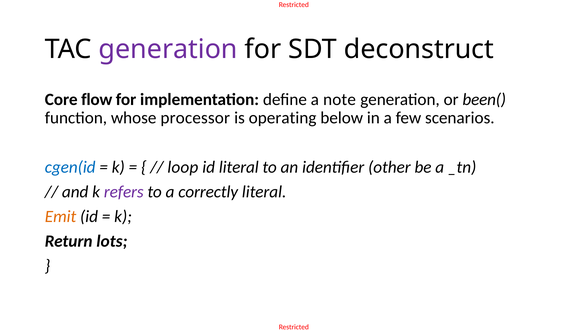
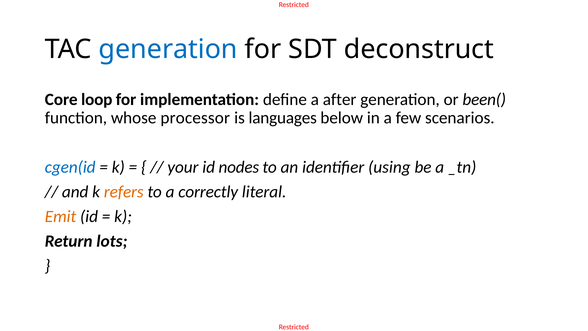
generation colour: purple -> blue (168, 49)
flow: flow -> loop (97, 99)
note: note -> after (340, 99)
operating: operating -> languages (283, 118)
loop: loop -> your (183, 167)
id literal: literal -> nodes (239, 167)
other: other -> using (389, 167)
refers colour: purple -> orange (124, 192)
